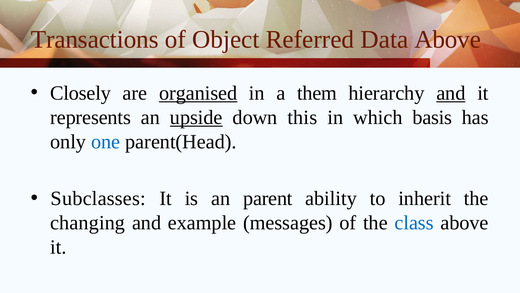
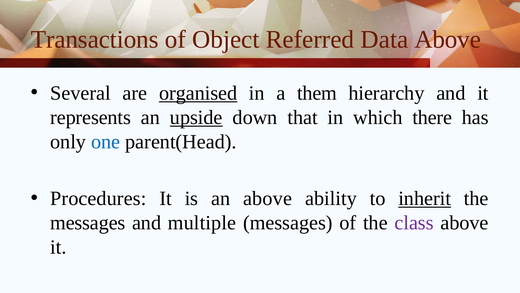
Closely: Closely -> Several (80, 93)
and underline: present -> none (451, 93)
this: this -> that (303, 117)
basis: basis -> there (432, 117)
Subclasses: Subclasses -> Procedures (98, 198)
an parent: parent -> above (268, 198)
inherit underline: none -> present (425, 198)
changing: changing -> messages (88, 222)
example: example -> multiple (202, 222)
class colour: blue -> purple (414, 222)
